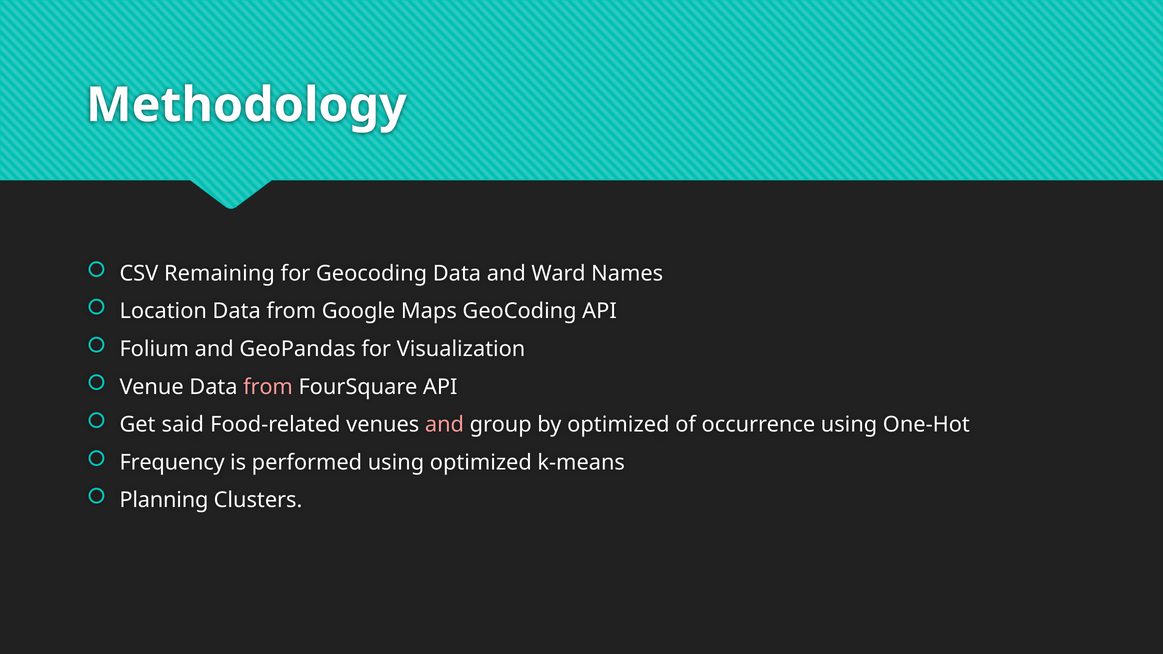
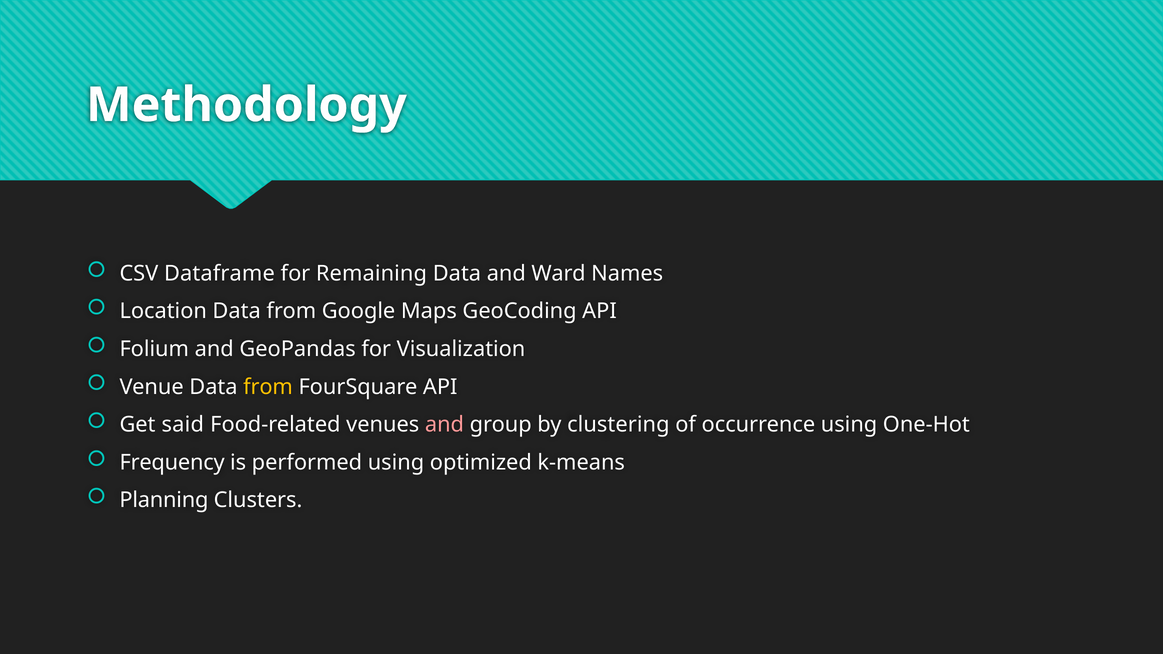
Remaining: Remaining -> Dataframe (219, 274)
for Geocoding: Geocoding -> Remaining (371, 274)
from colour: pink -> yellow (268, 387)
by optimized: optimized -> clustering (618, 425)
